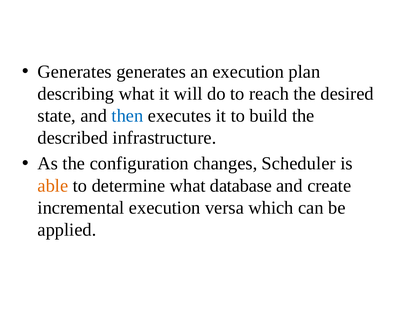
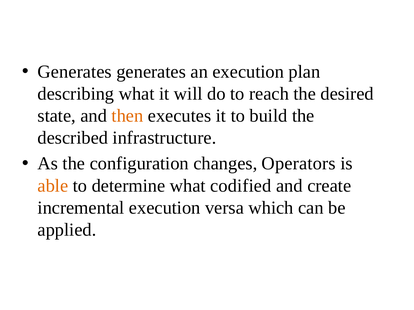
then colour: blue -> orange (127, 116)
Scheduler: Scheduler -> Operators (299, 164)
database: database -> codified (241, 186)
